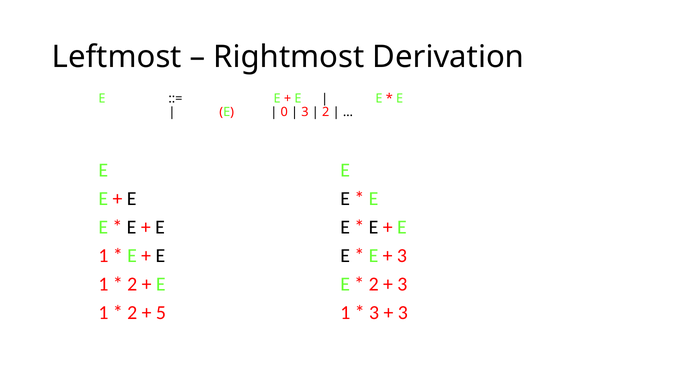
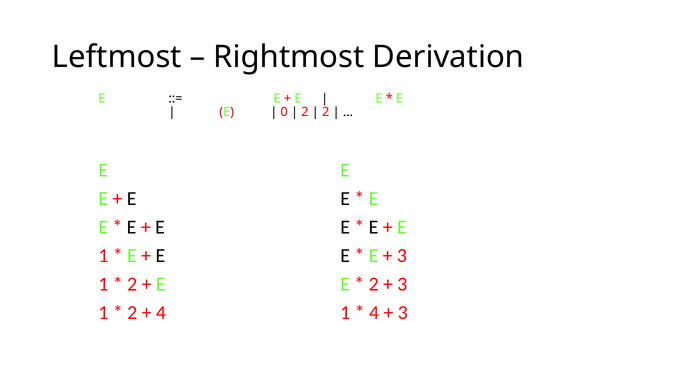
3: 3 -> 2 (305, 112)
5: 5 -> 4 (161, 313)
3: 3 -> 4 (374, 313)
